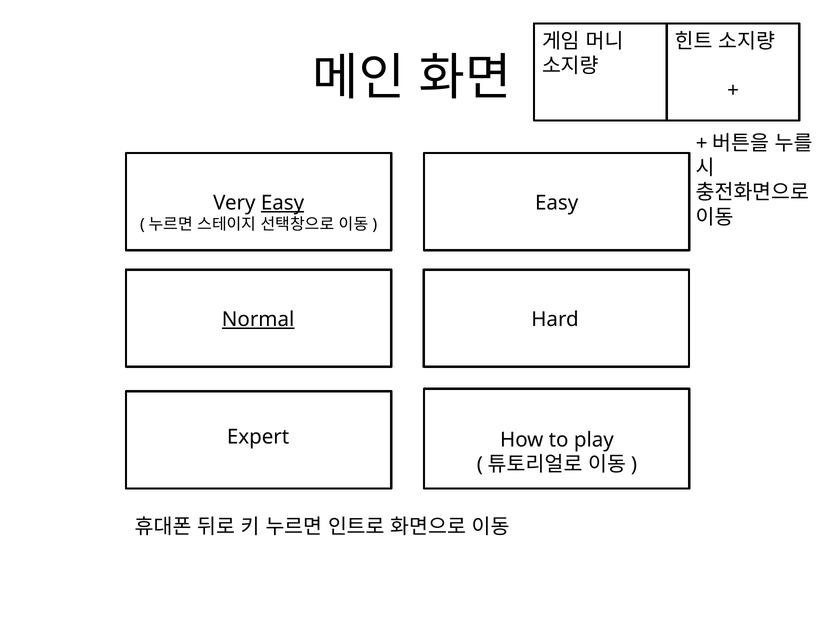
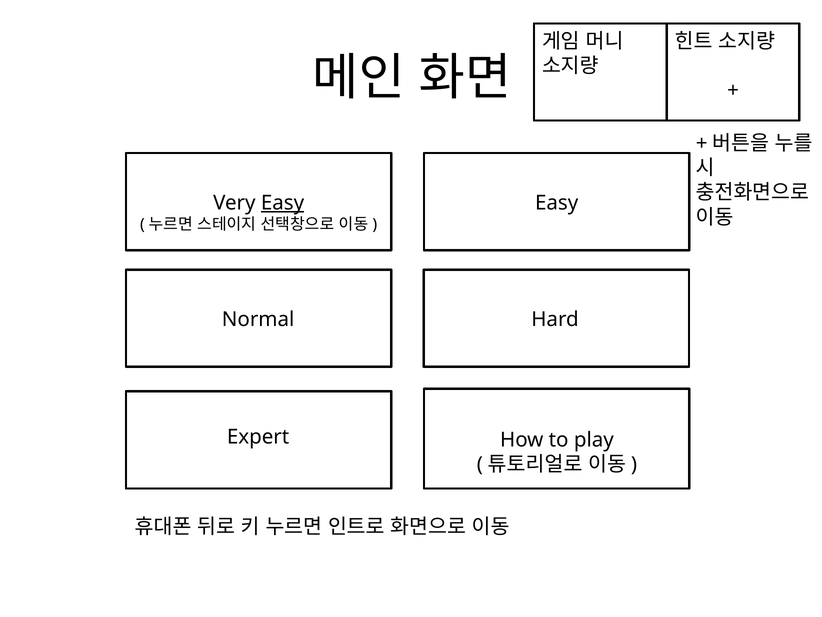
Normal underline: present -> none (258, 319)
